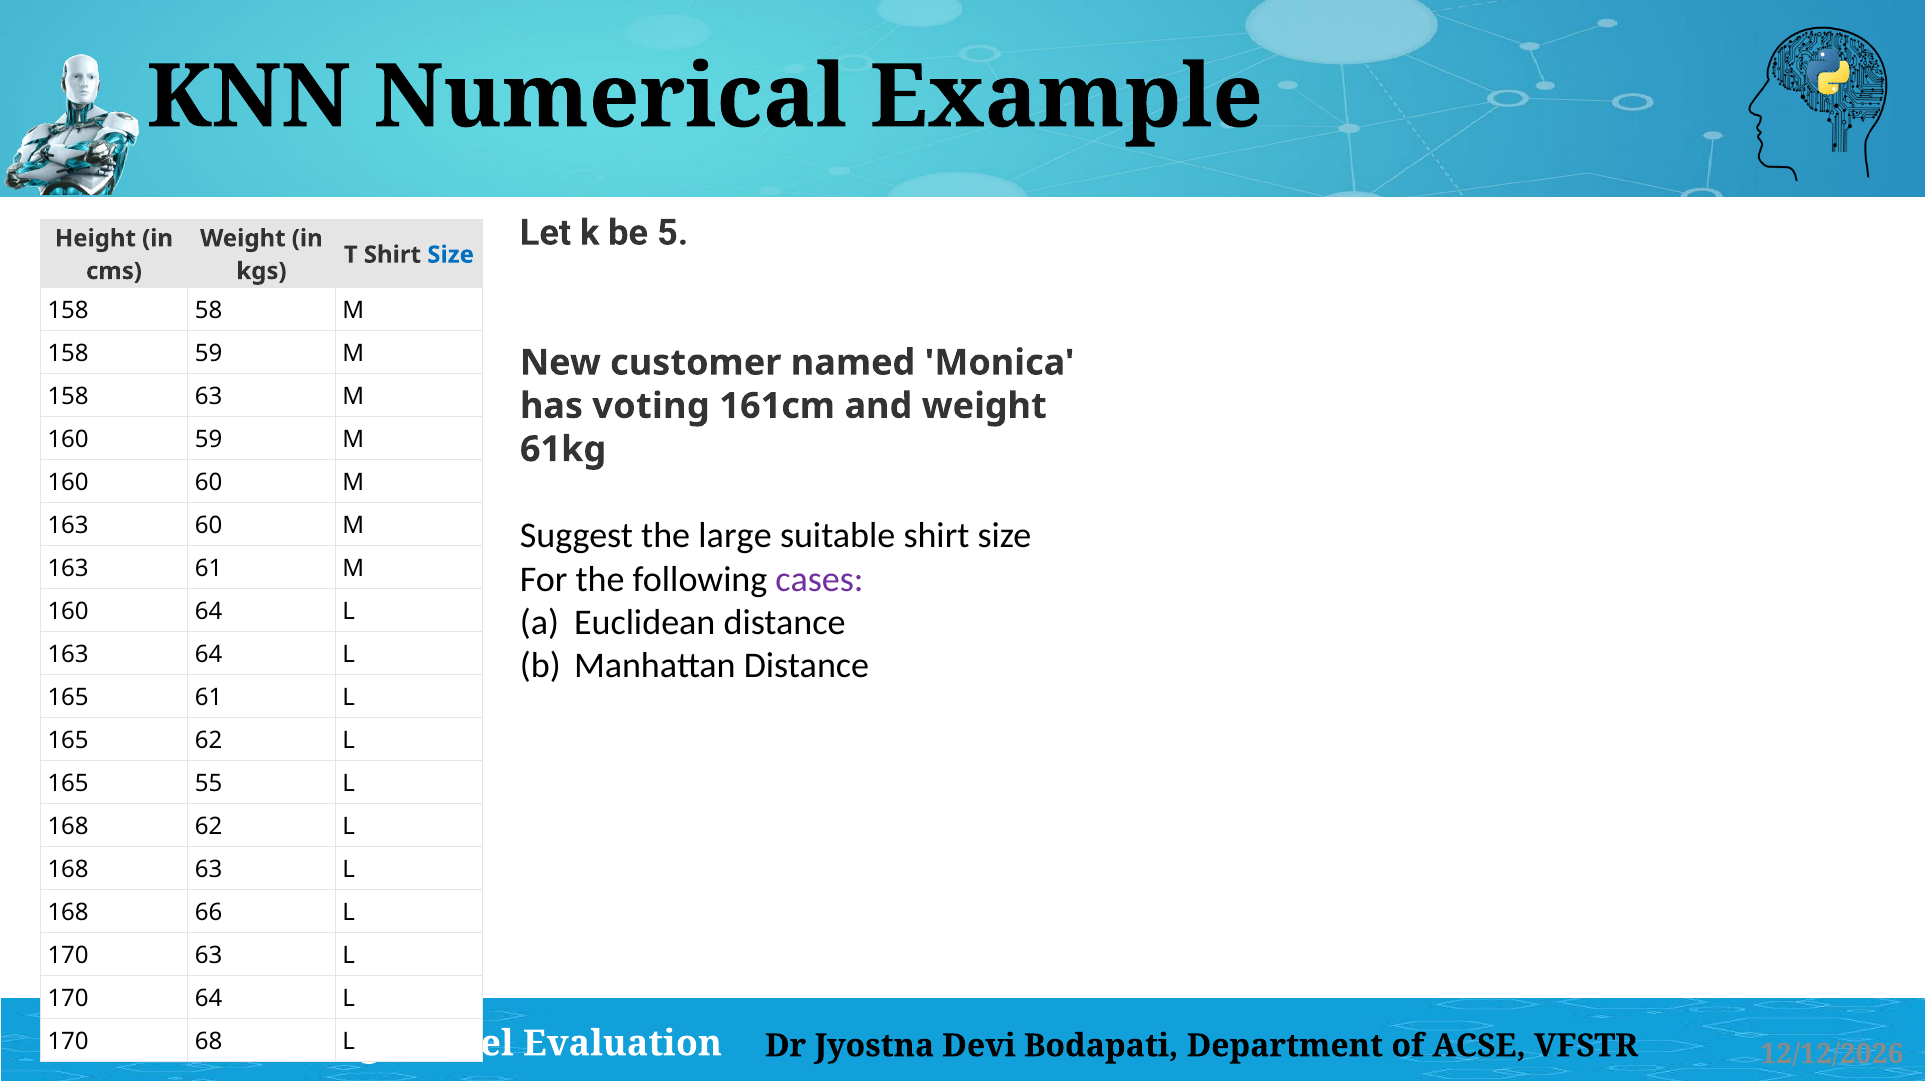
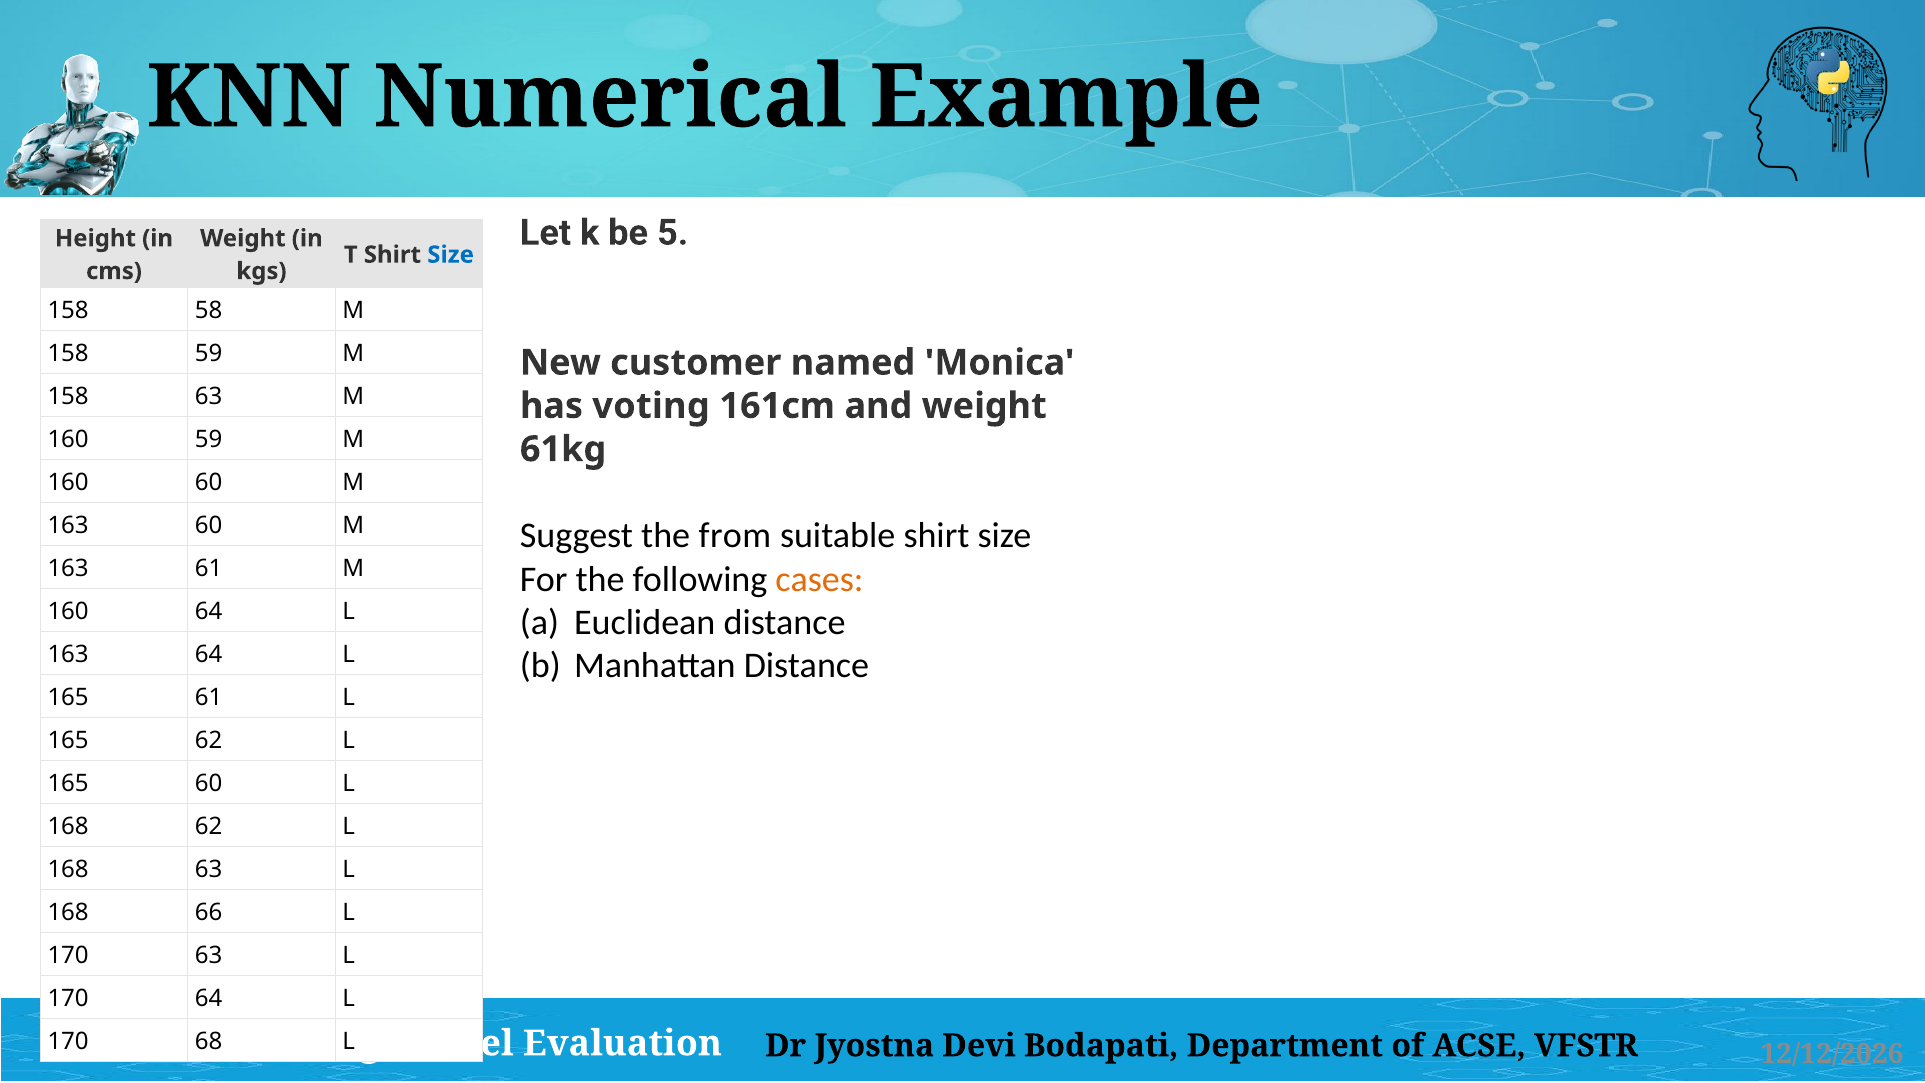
large: large -> from (735, 536)
cases colour: purple -> orange (819, 579)
165 55: 55 -> 60 (209, 783)
